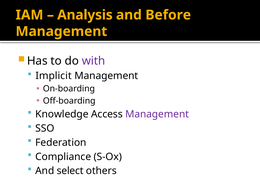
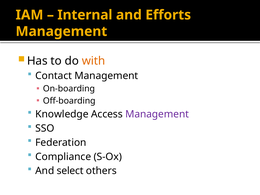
Analysis: Analysis -> Internal (85, 15)
Before: Before -> Efforts (168, 15)
with colour: purple -> orange (94, 61)
Implicit: Implicit -> Contact (54, 76)
